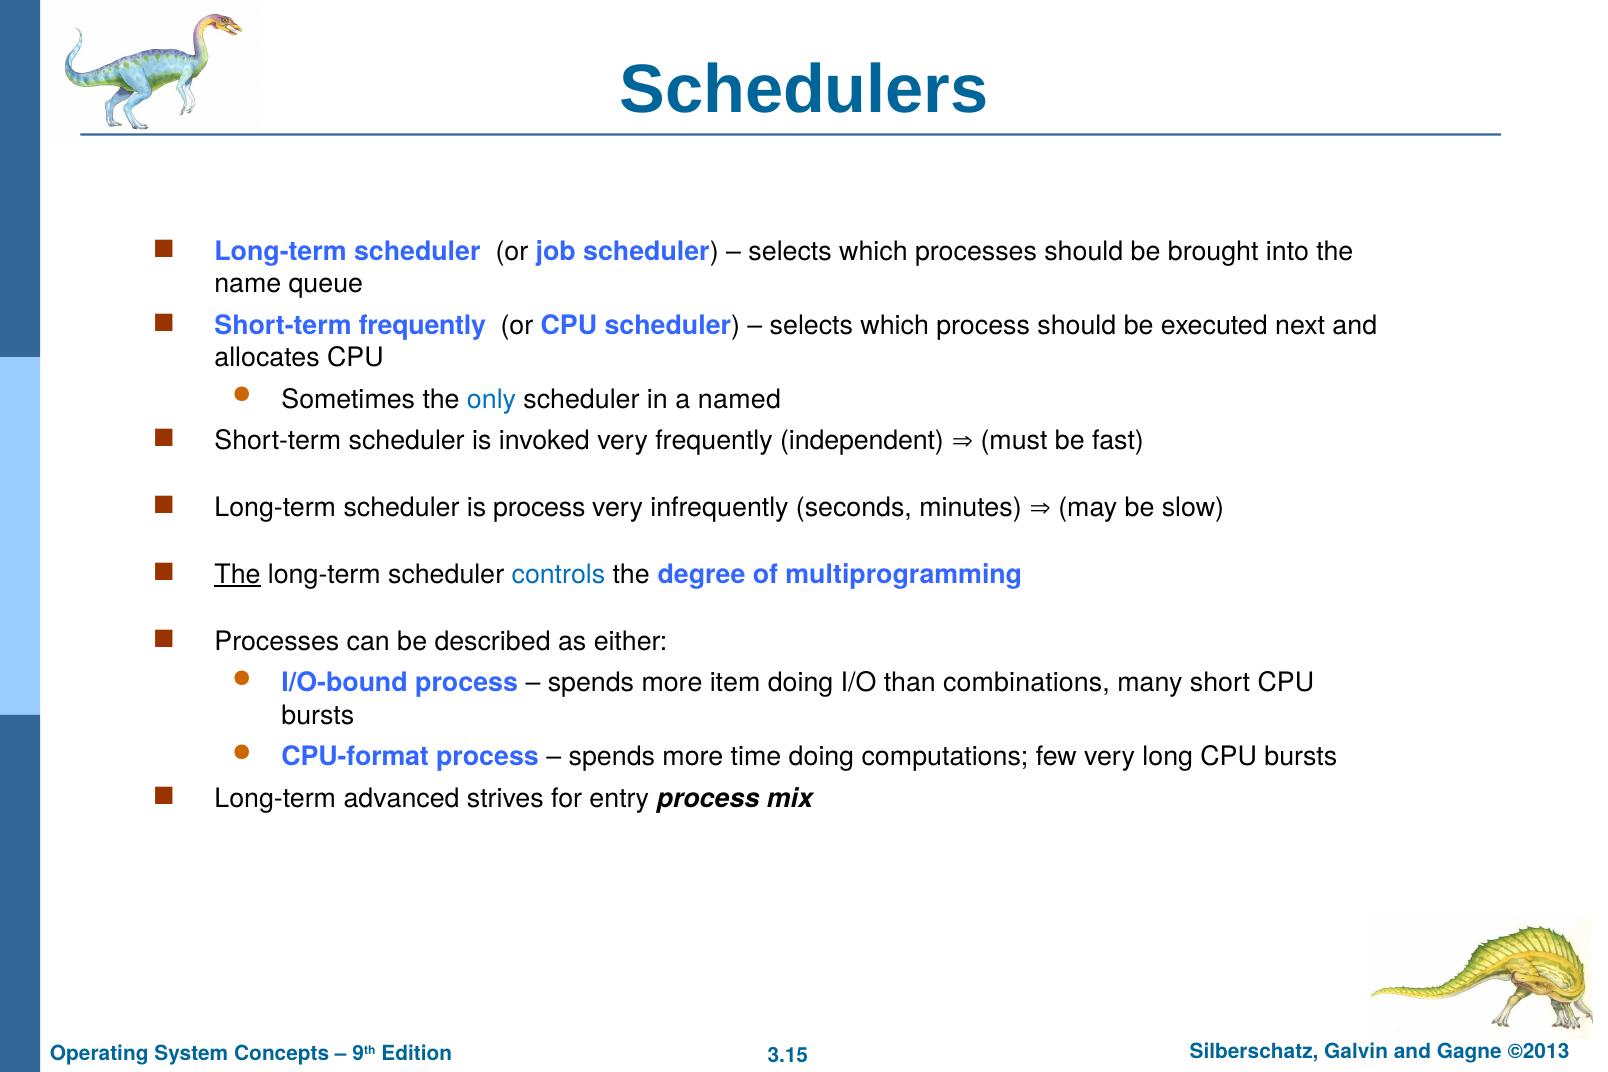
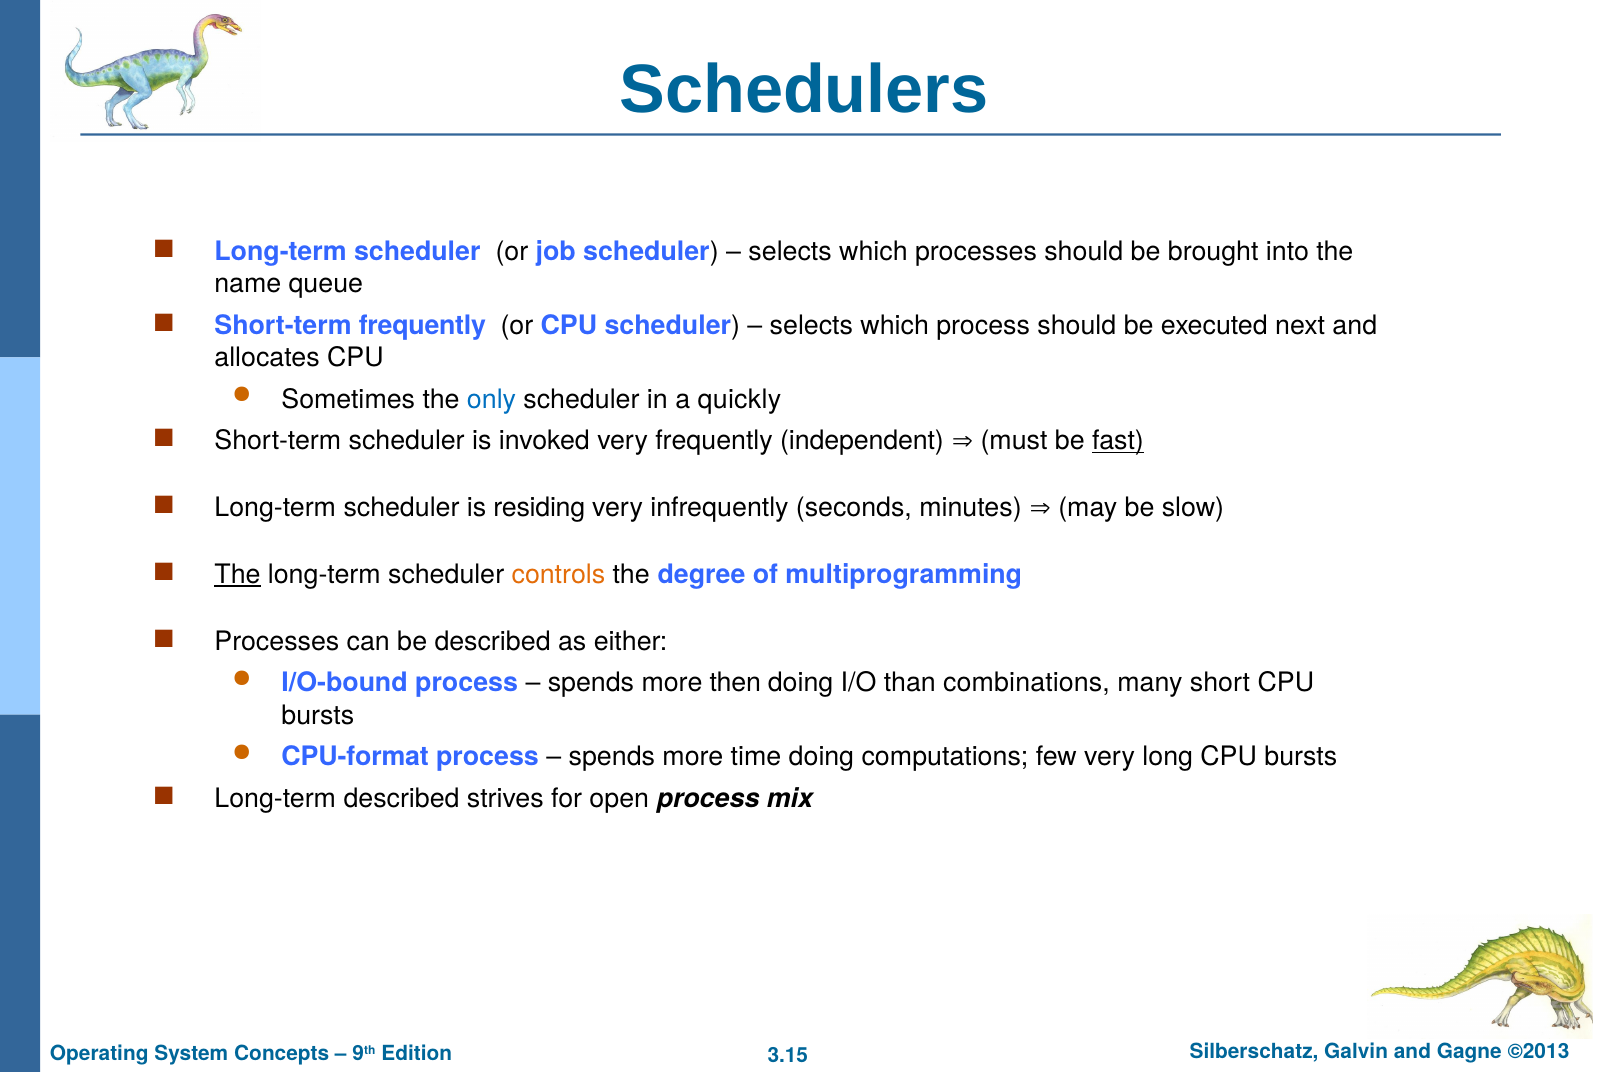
named: named -> quickly (739, 399)
fast underline: none -> present (1118, 441)
is process: process -> residing (539, 508)
controls colour: blue -> orange (558, 575)
item: item -> then (735, 683)
Long-term advanced: advanced -> described (402, 798)
entry: entry -> open (619, 798)
